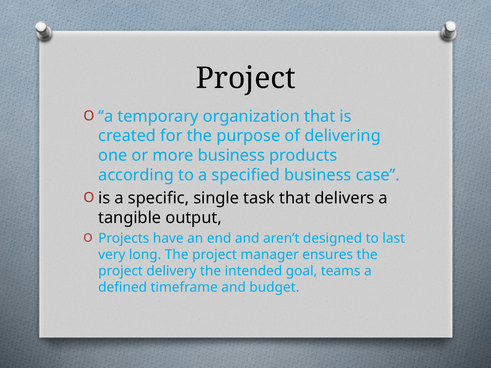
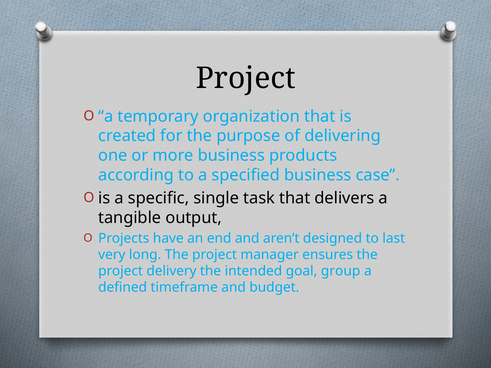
teams: teams -> group (341, 271)
